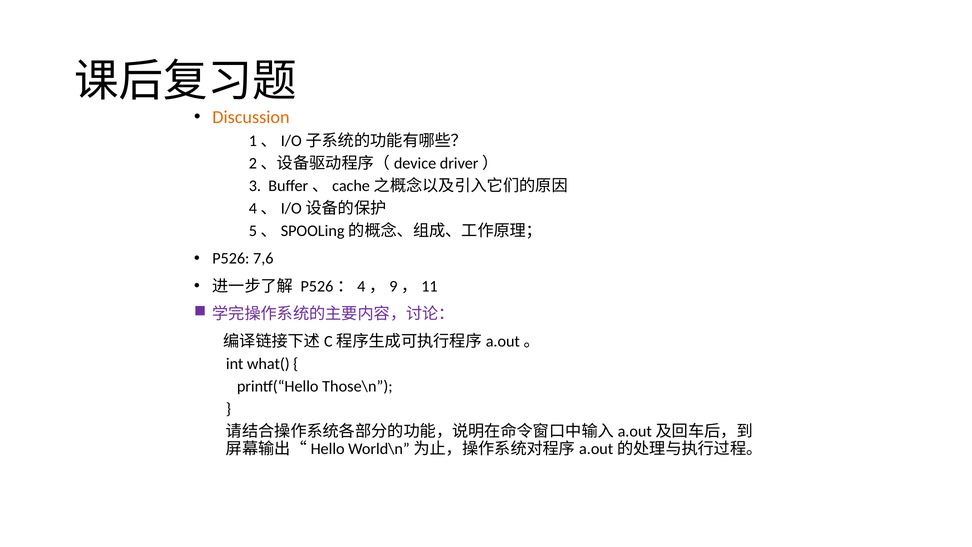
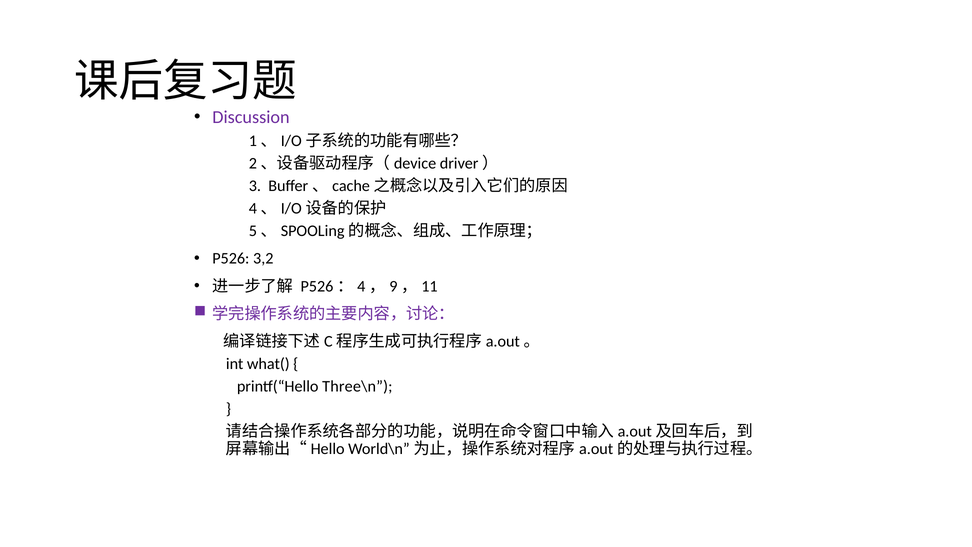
Discussion colour: orange -> purple (251, 117)
7,6: 7,6 -> 3,2 (263, 258)
Those\n: Those\n -> Three\n (357, 386)
